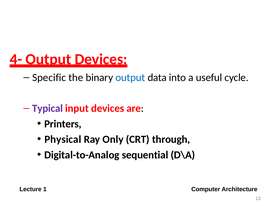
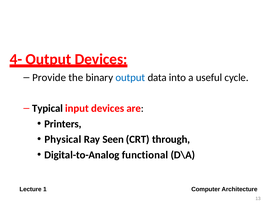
Specific: Specific -> Provide (49, 77)
Typical colour: purple -> black (48, 108)
Only: Only -> Seen (113, 139)
sequential: sequential -> functional (145, 155)
